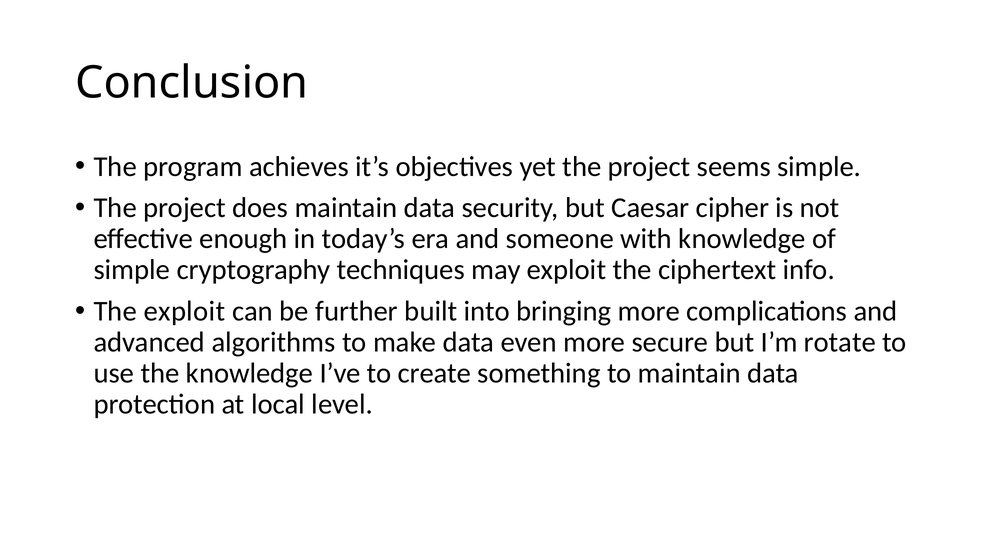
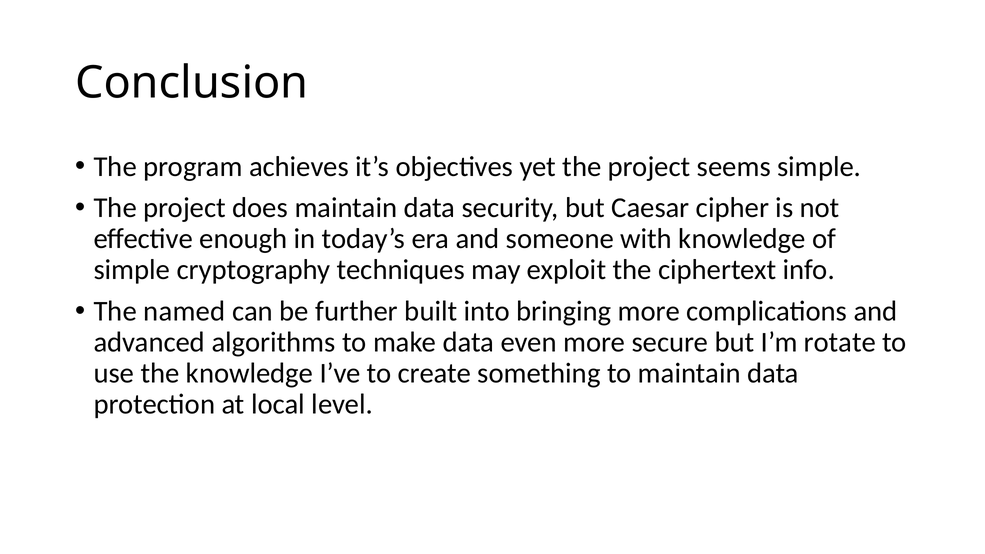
The exploit: exploit -> named (184, 311)
